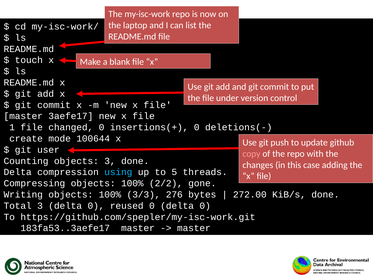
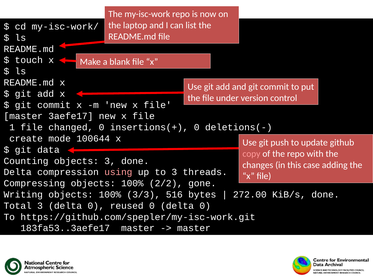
user: user -> data (48, 150)
using colour: light blue -> pink (118, 172)
to 5: 5 -> 3 (174, 172)
276: 276 -> 516 (174, 194)
